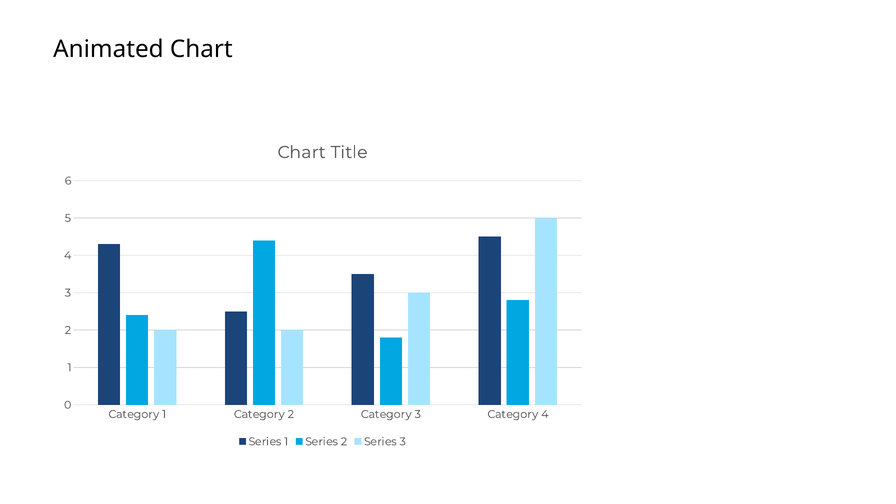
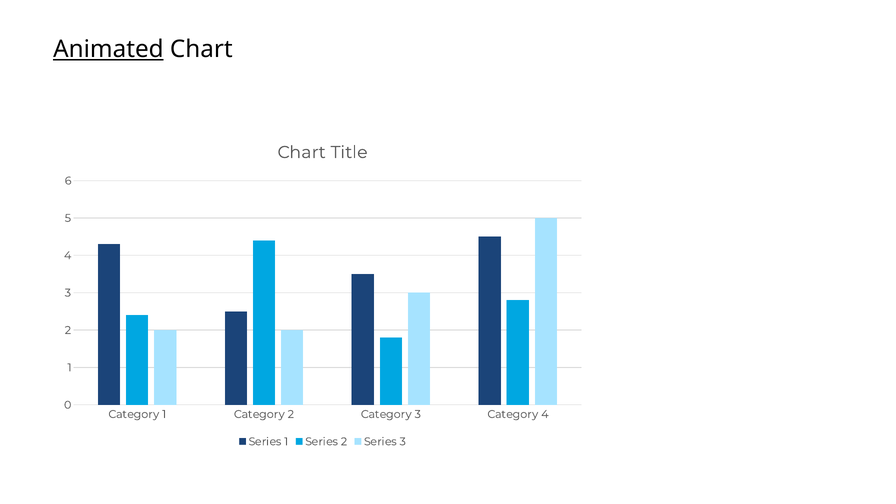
Animated underline: none -> present (108, 49)
